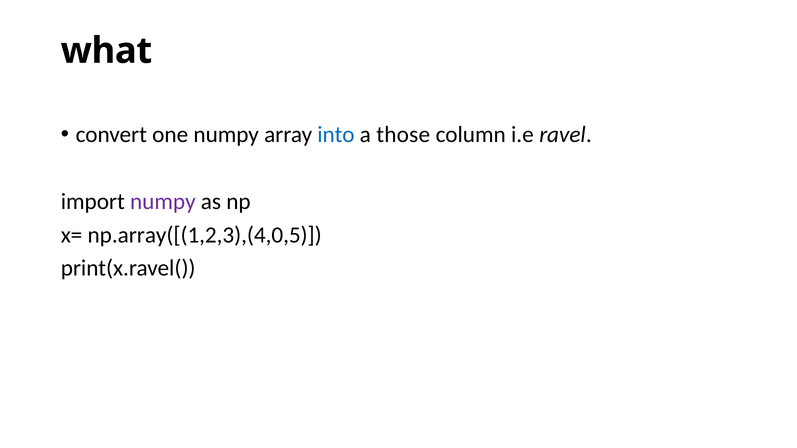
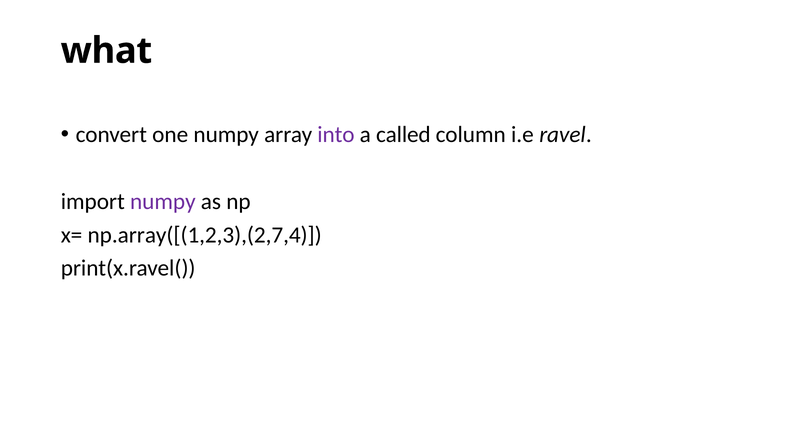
into colour: blue -> purple (336, 135)
those: those -> called (403, 135)
np.array([(1,2,3),(4,0,5: np.array([(1,2,3),(4,0,5 -> np.array([(1,2,3),(2,7,4 (205, 235)
